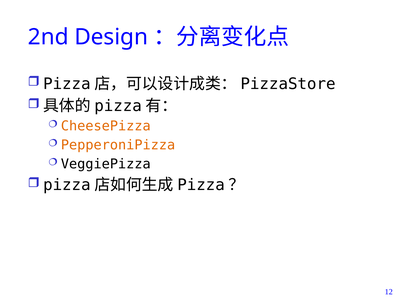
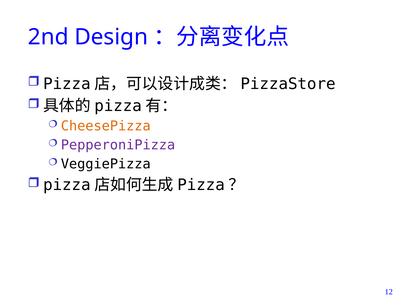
PepperoniPizza colour: orange -> purple (118, 145)
